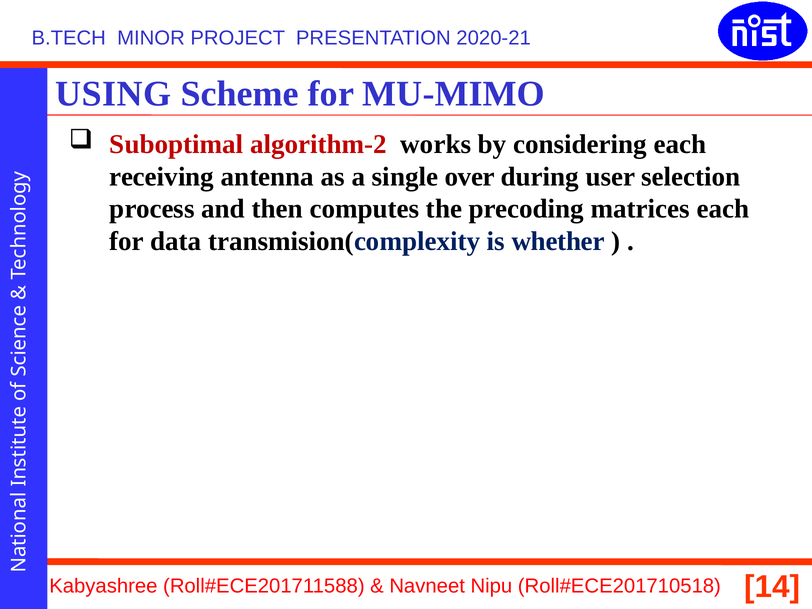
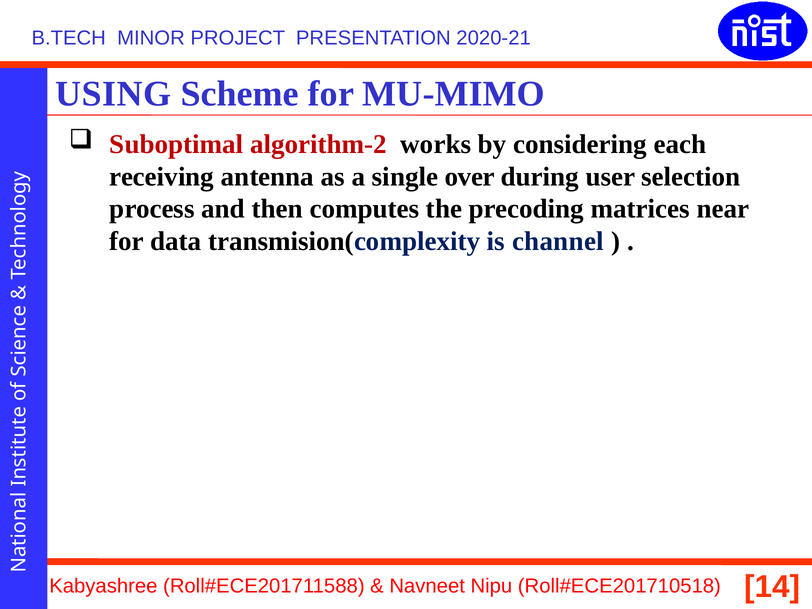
matrices each: each -> near (723, 209)
whether: whether -> channel (558, 242)
